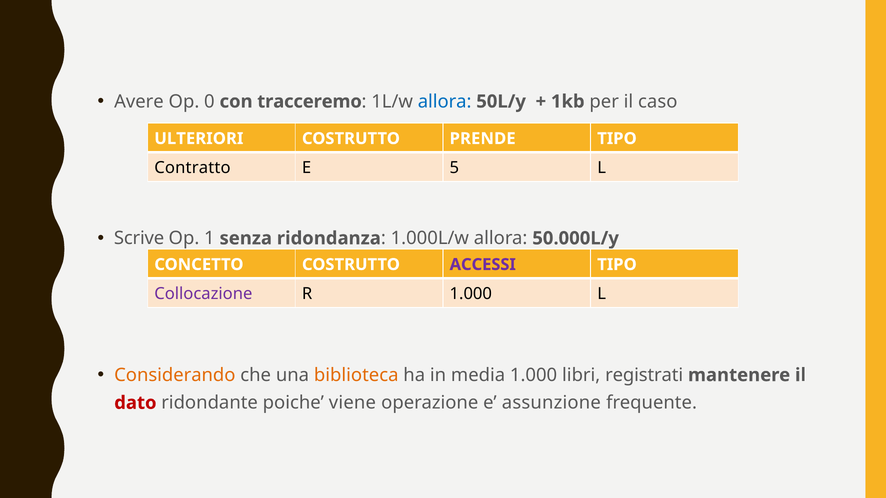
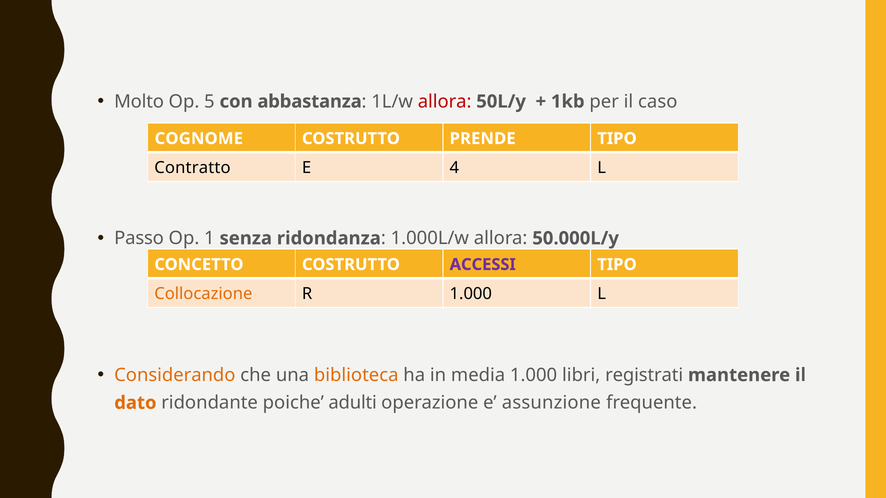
Avere: Avere -> Molto (139, 102)
0: 0 -> 5 (209, 102)
tracceremo: tracceremo -> abbastanza (310, 102)
allora colour: blue -> red (445, 102)
ULTERIORI: ULTERIORI -> COGNOME (199, 139)
5: 5 -> 4 (454, 168)
Scrive: Scrive -> Passo (139, 238)
Collocazione colour: purple -> orange (203, 294)
dato colour: red -> orange (135, 403)
viene: viene -> adulti (353, 403)
